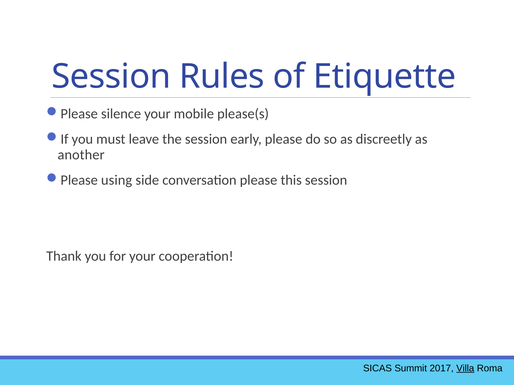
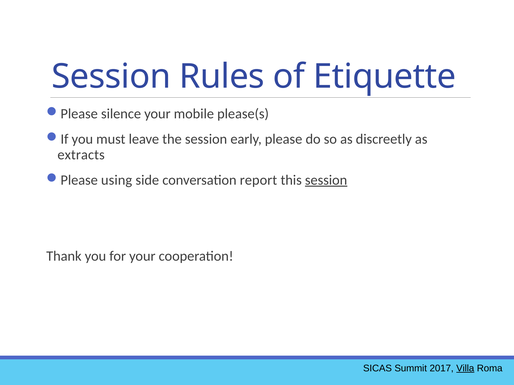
another: another -> extracts (81, 155)
conversation please: please -> report (258, 180)
session underline: none -> present (326, 180)
